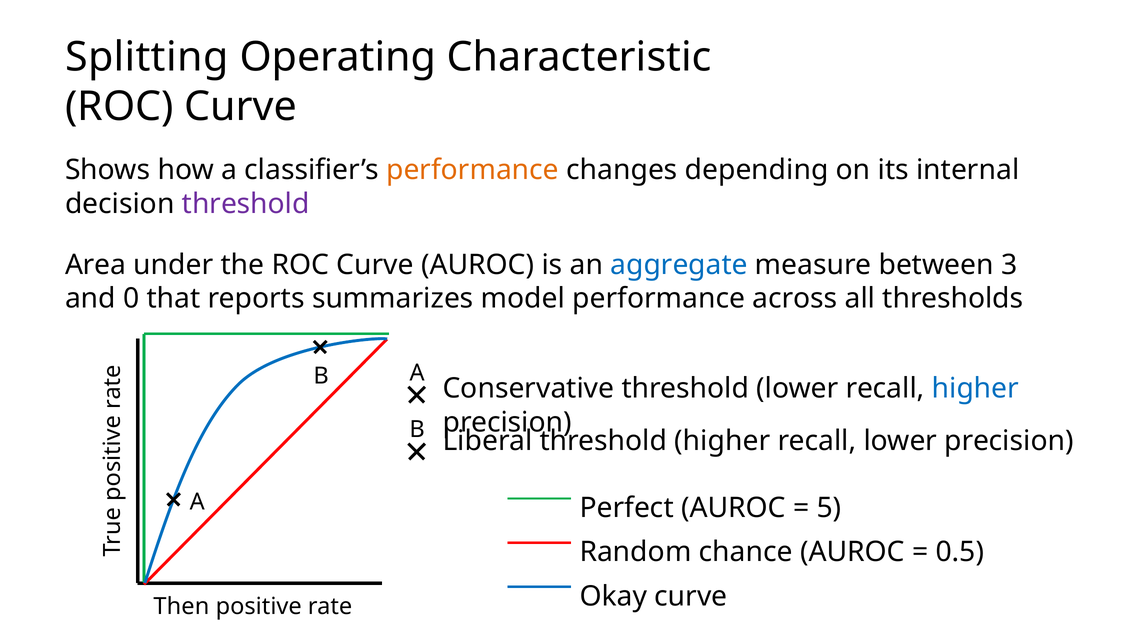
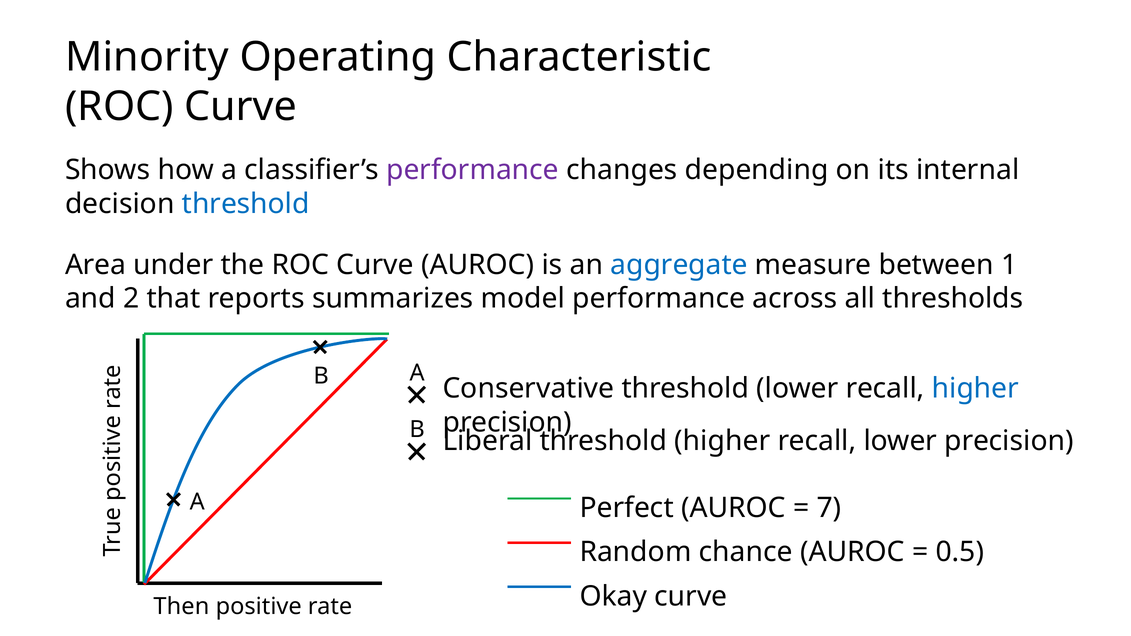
Splitting: Splitting -> Minority (147, 57)
performance colour: orange -> purple (473, 170)
threshold colour: purple -> blue (246, 204)
3: 3 -> 1 (1009, 265)
0: 0 -> 2 (131, 299)
5: 5 -> 7 (829, 508)
